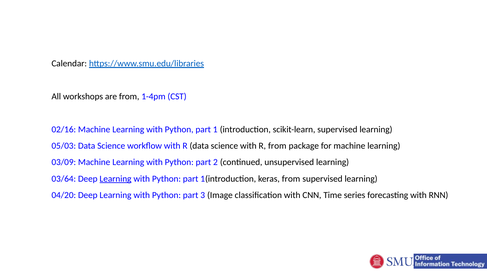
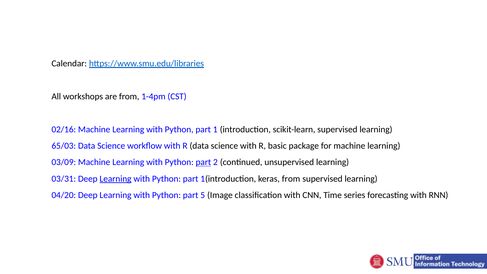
05/03: 05/03 -> 65/03 (64, 146)
R from: from -> basic (277, 146)
part underline: none -> present (203, 162)
03/64: 03/64 -> 03/31 (64, 179)
3: 3 -> 5 (203, 195)
